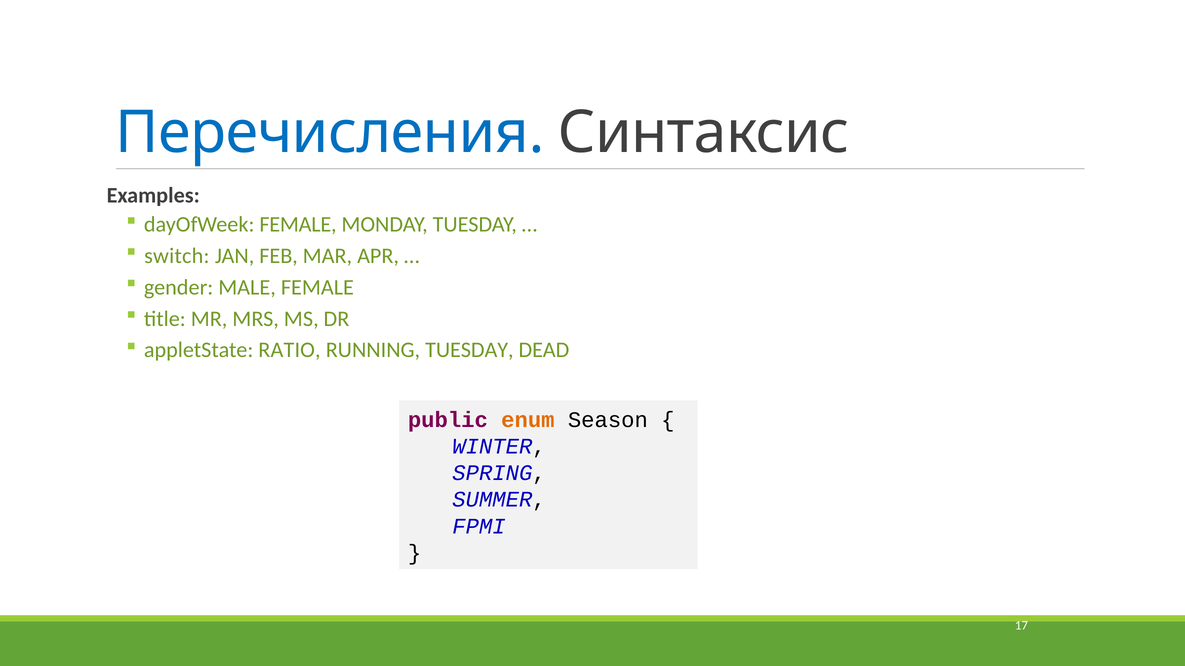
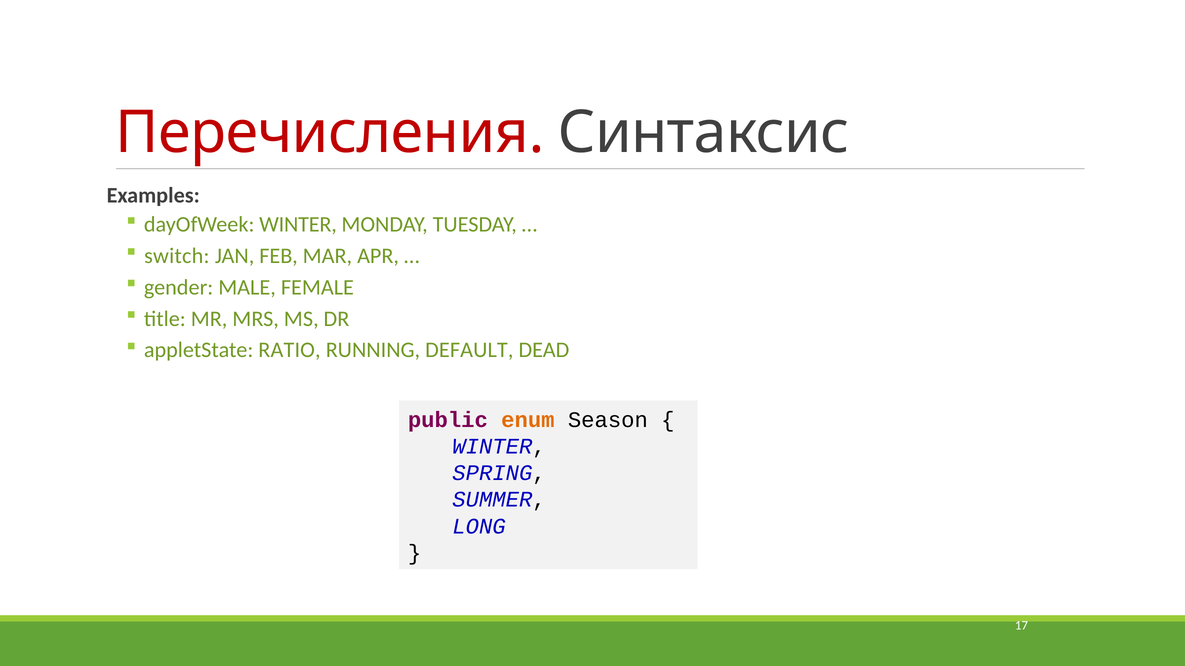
Перечисления colour: blue -> red (330, 133)
dayOfWeek FEMALE: FEMALE -> WINTER (298, 225)
RUNNING TUESDAY: TUESDAY -> DEFAULT (469, 350)
FPMI: FPMI -> LONG (479, 527)
